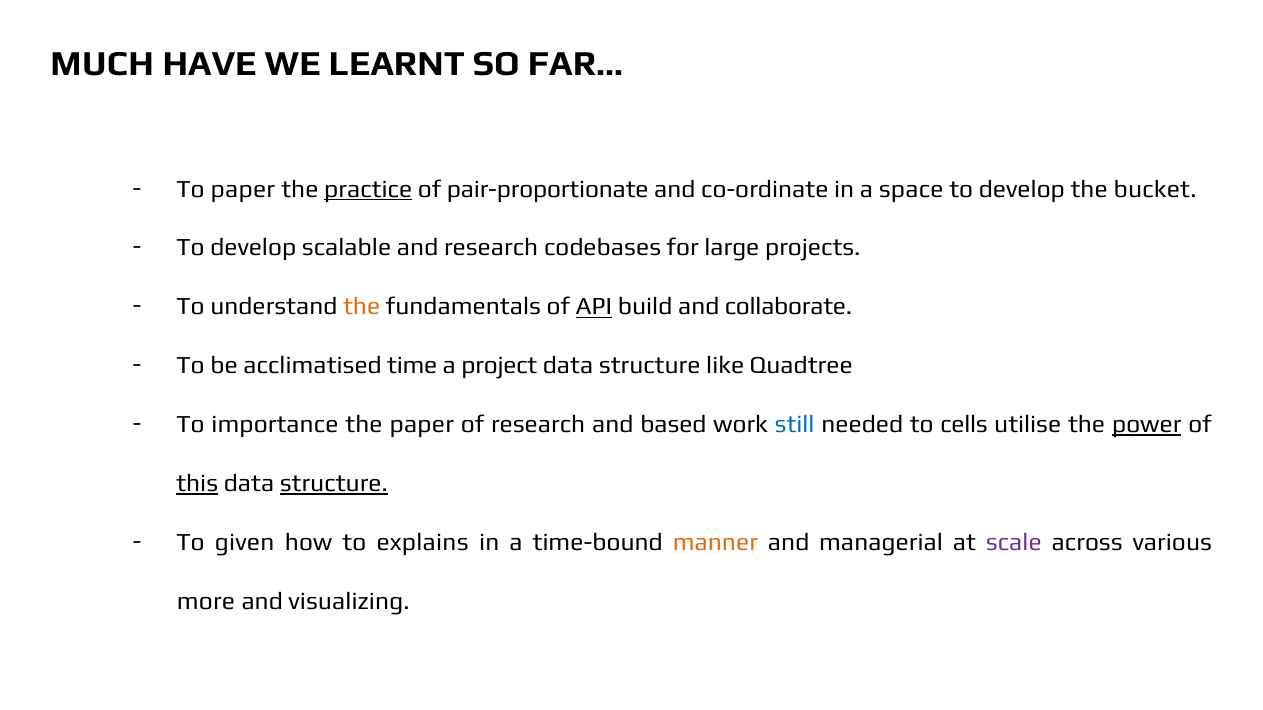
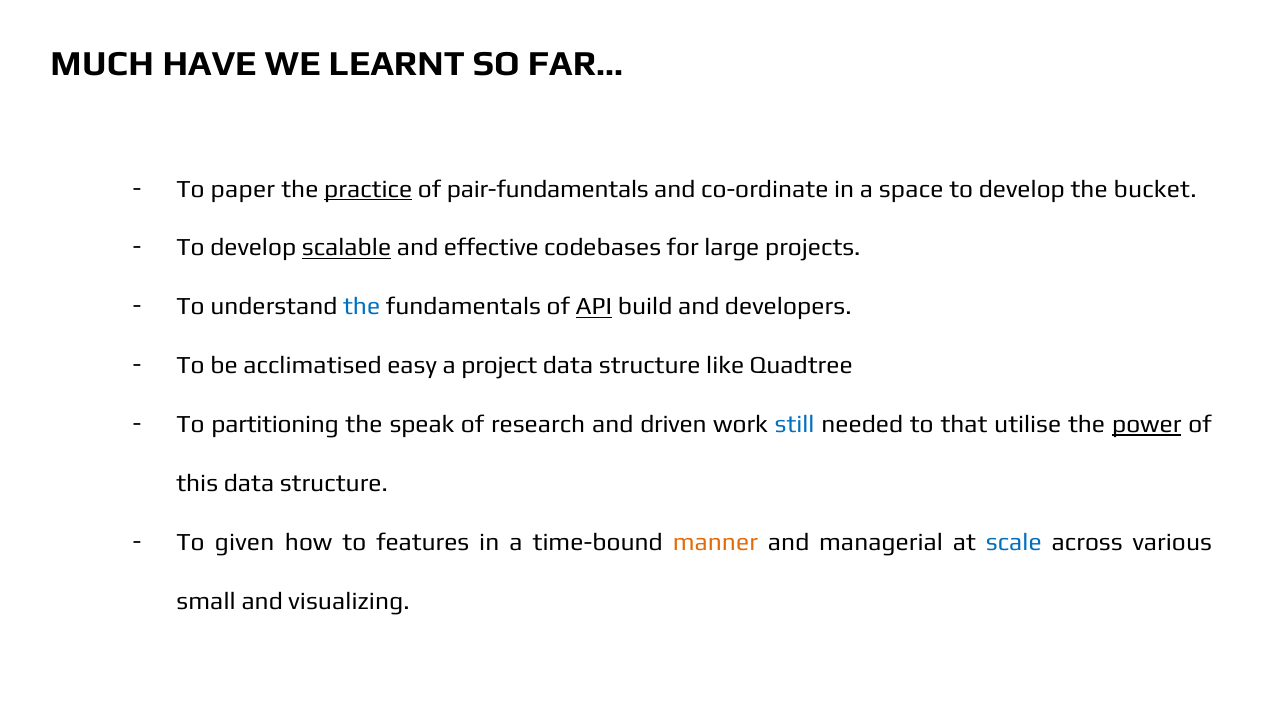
pair-proportionate: pair-proportionate -> pair-fundamentals (548, 189)
scalable underline: none -> present (347, 248)
and research: research -> effective (491, 248)
the colour: orange -> blue (362, 307)
collaborate: collaborate -> developers (788, 307)
time: time -> easy (412, 366)
importance: importance -> partitioning (275, 425)
the paper: paper -> speak (422, 425)
based: based -> driven (673, 425)
cells: cells -> that (964, 425)
this underline: present -> none (197, 484)
structure underline: present -> none (334, 484)
explains: explains -> features (423, 543)
scale colour: purple -> blue (1014, 543)
more: more -> small (206, 602)
